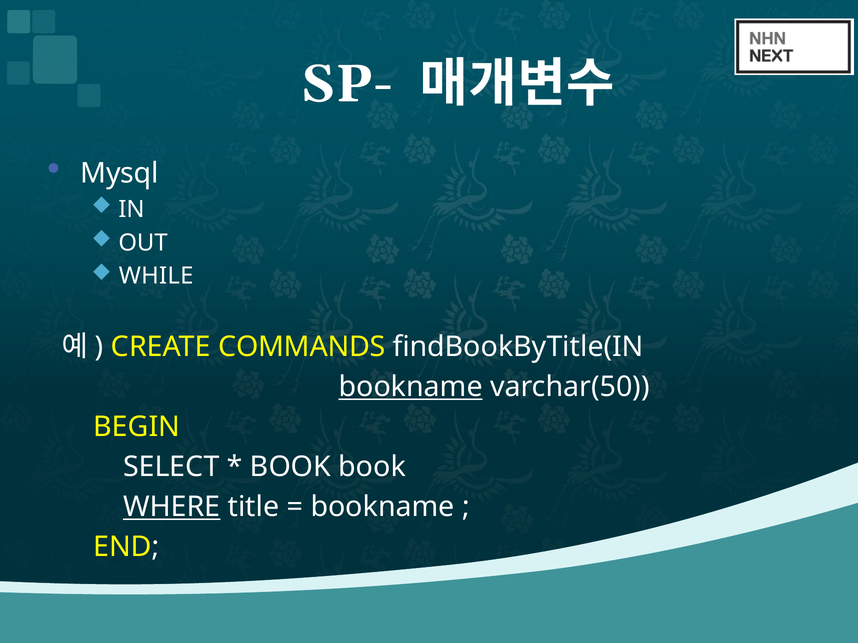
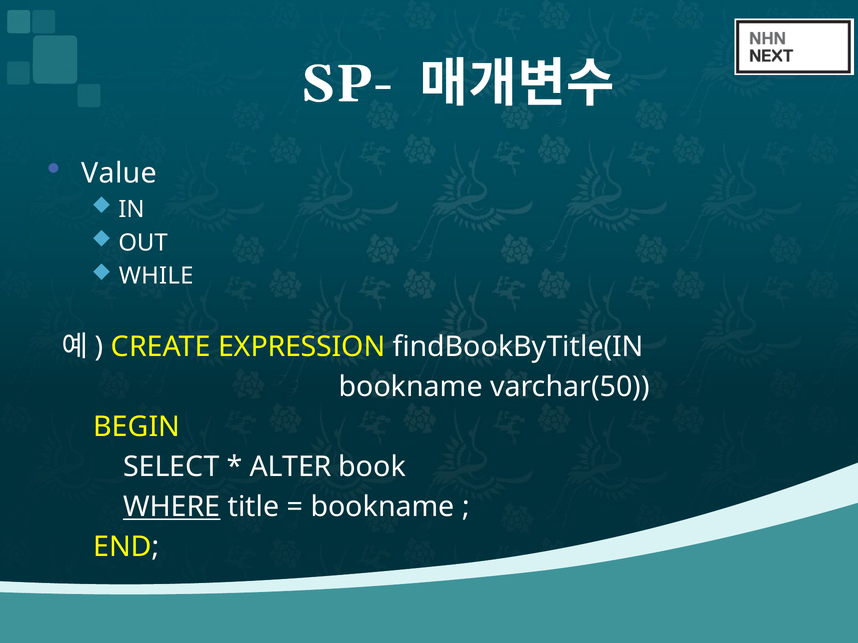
Mysql: Mysql -> Value (119, 174)
COMMANDS: COMMANDS -> EXPRESSION (302, 347)
bookname underline: present -> none (411, 387)
BOOK: BOOK -> ALTER (291, 467)
